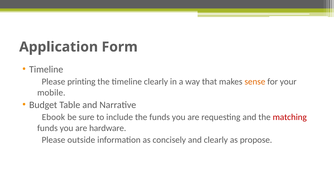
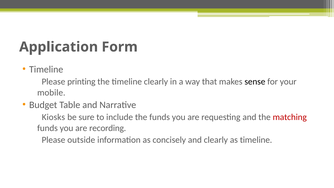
sense colour: orange -> black (255, 82)
Ebook: Ebook -> Kiosks (53, 117)
hardware: hardware -> recording (108, 128)
as propose: propose -> timeline (256, 140)
